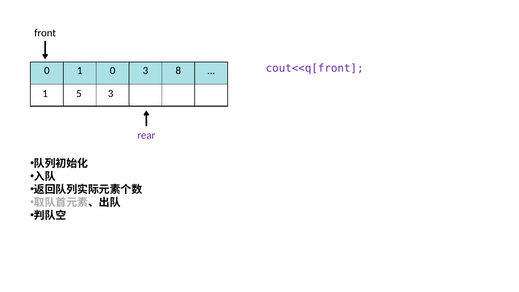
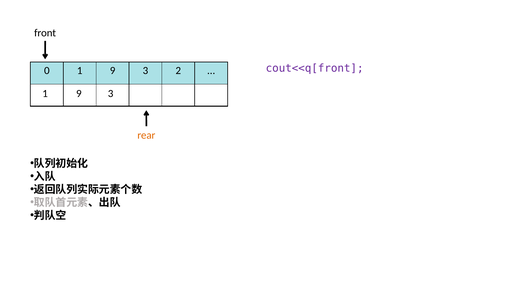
0 1 0: 0 -> 9 (113, 71)
8: 8 -> 2 (178, 71)
5: 5 -> 9 (79, 94)
rear colour: purple -> orange (146, 135)
